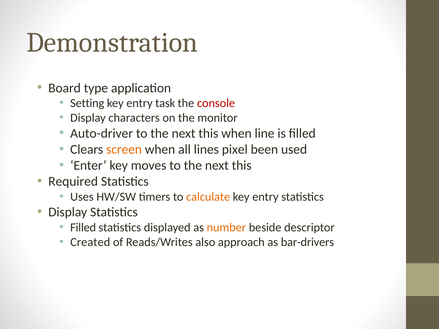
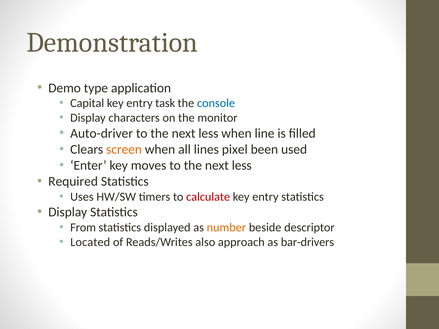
Board: Board -> Demo (65, 88)
Setting: Setting -> Capital (87, 103)
console colour: red -> blue (216, 103)
this: this -> less (208, 133)
this: this -> less (242, 166)
calculate colour: orange -> red (208, 197)
Filled: Filled -> From (83, 228)
Created: Created -> Located (90, 242)
